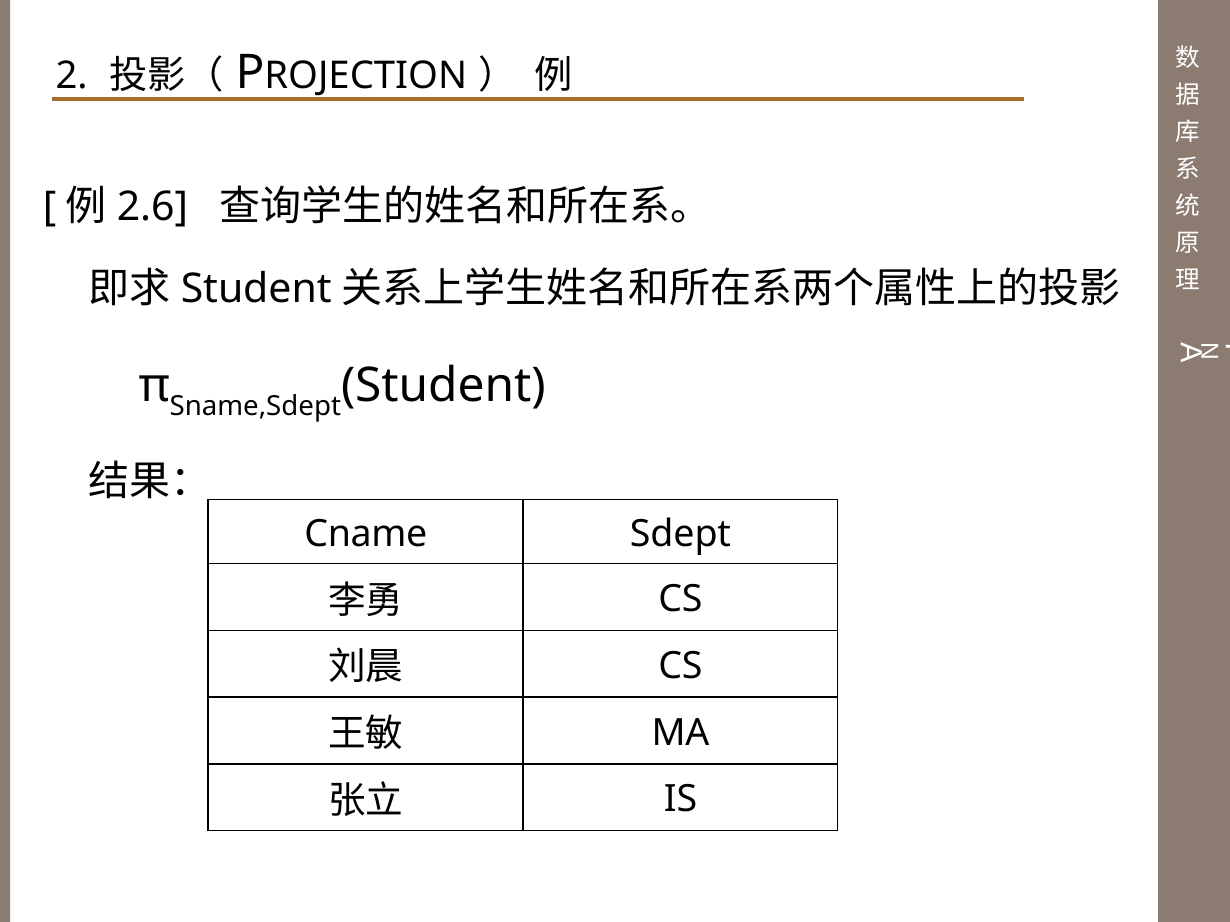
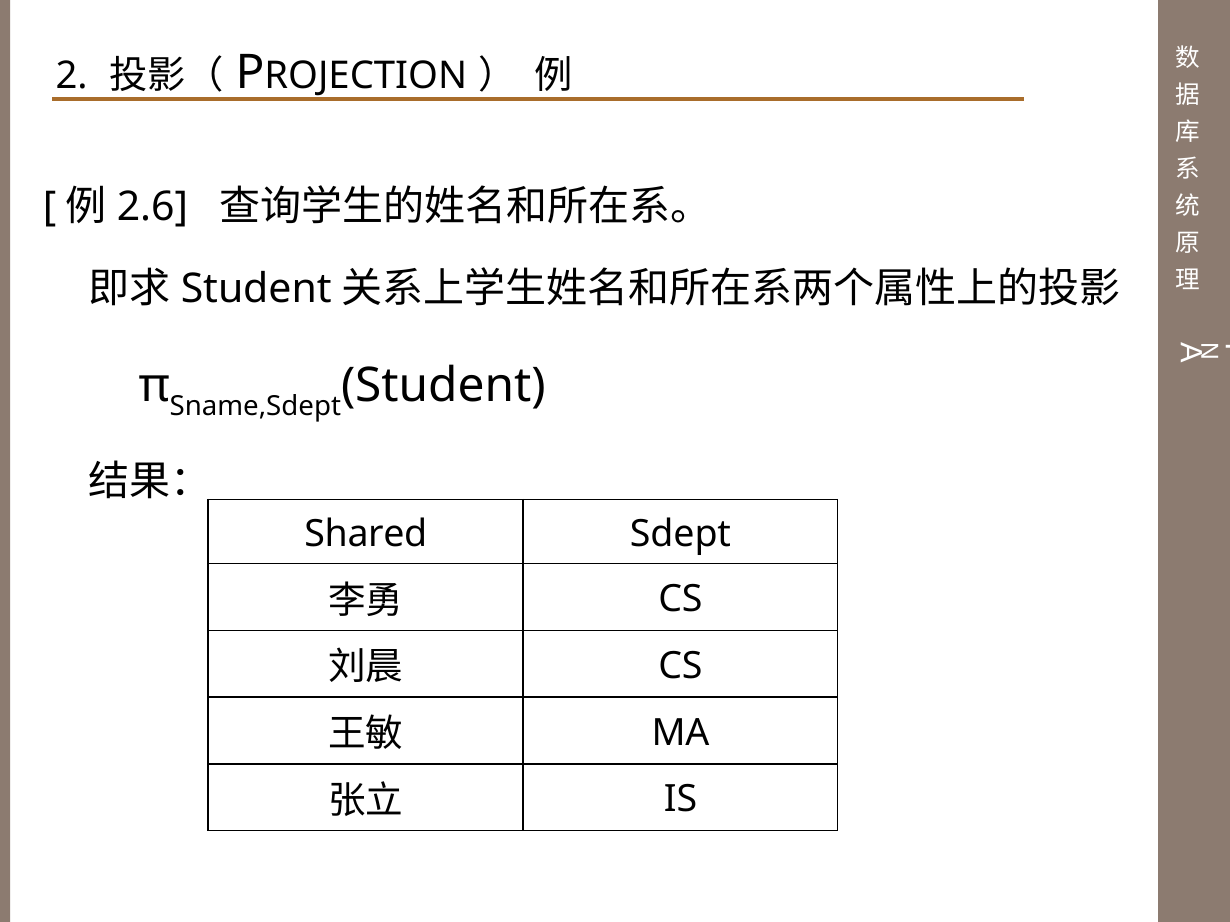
Cname: Cname -> Shared (366, 534)
